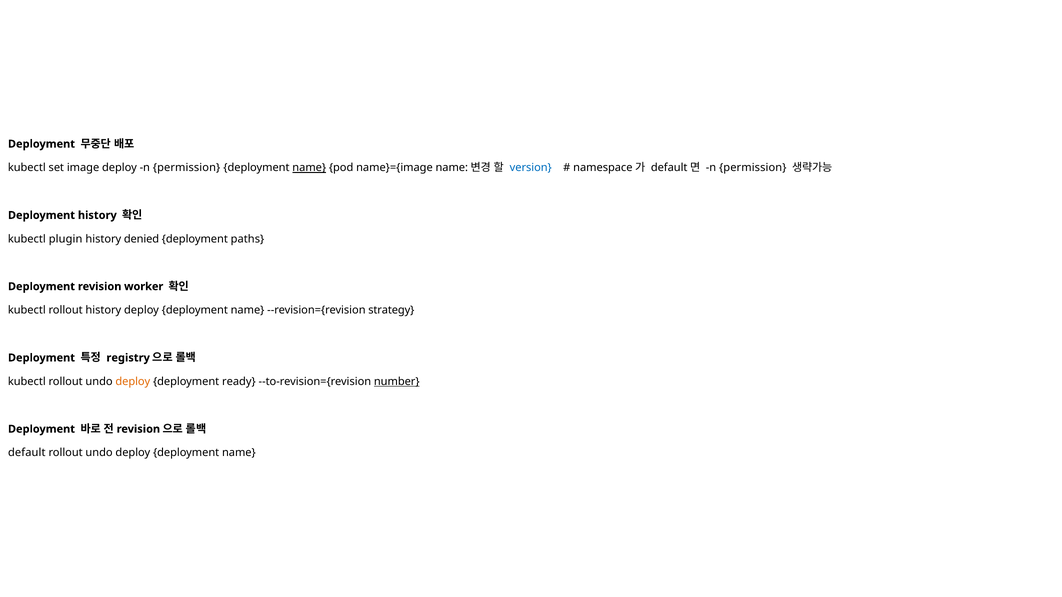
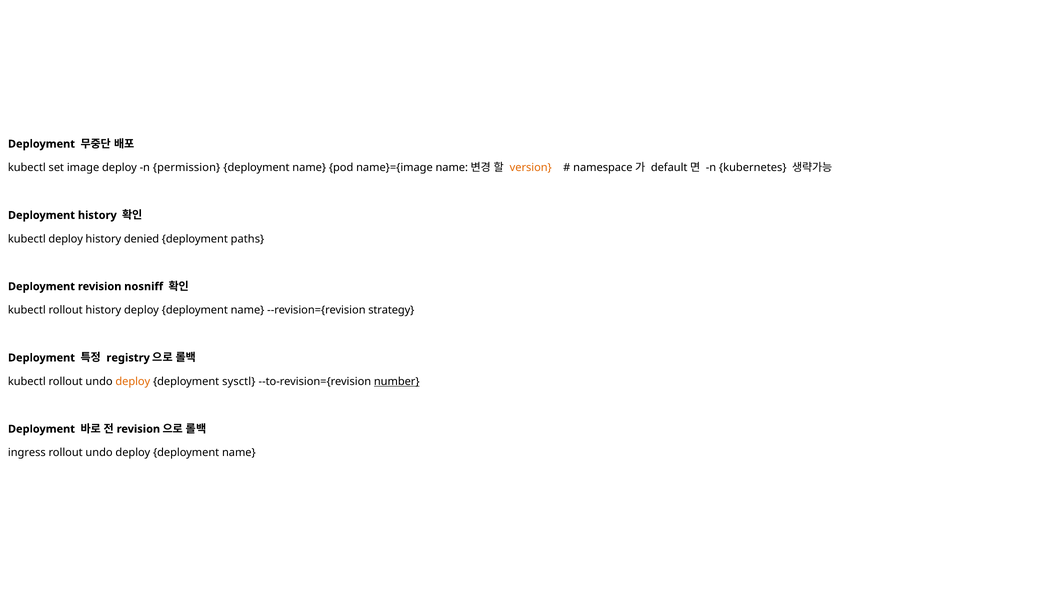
name underline: present -> none (309, 168)
version colour: blue -> orange (531, 168)
permission: permission -> kubernetes (753, 168)
kubectl plugin: plugin -> deploy (66, 239)
worker: worker -> nosniff (144, 287)
ready: ready -> sysctl (239, 382)
default: default -> ingress (27, 453)
